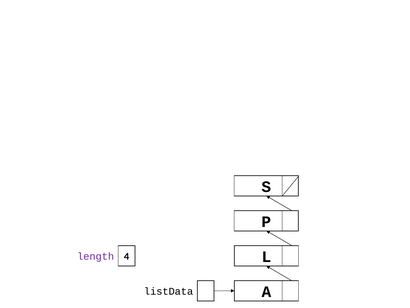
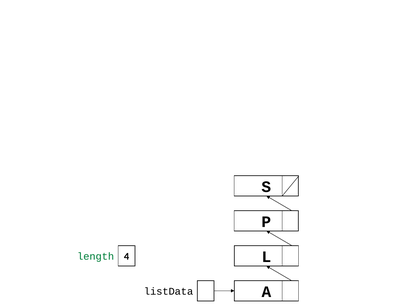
length colour: purple -> green (96, 256)
